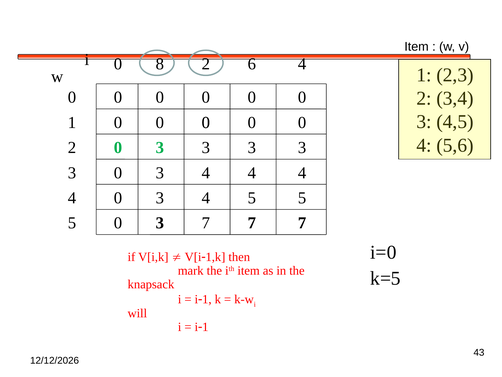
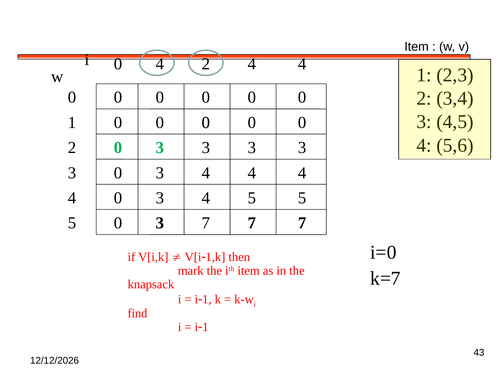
i 0 8: 8 -> 4 (160, 64)
2 6: 6 -> 4 (252, 64)
k=5: k=5 -> k=7 (386, 278)
will: will -> find (137, 313)
